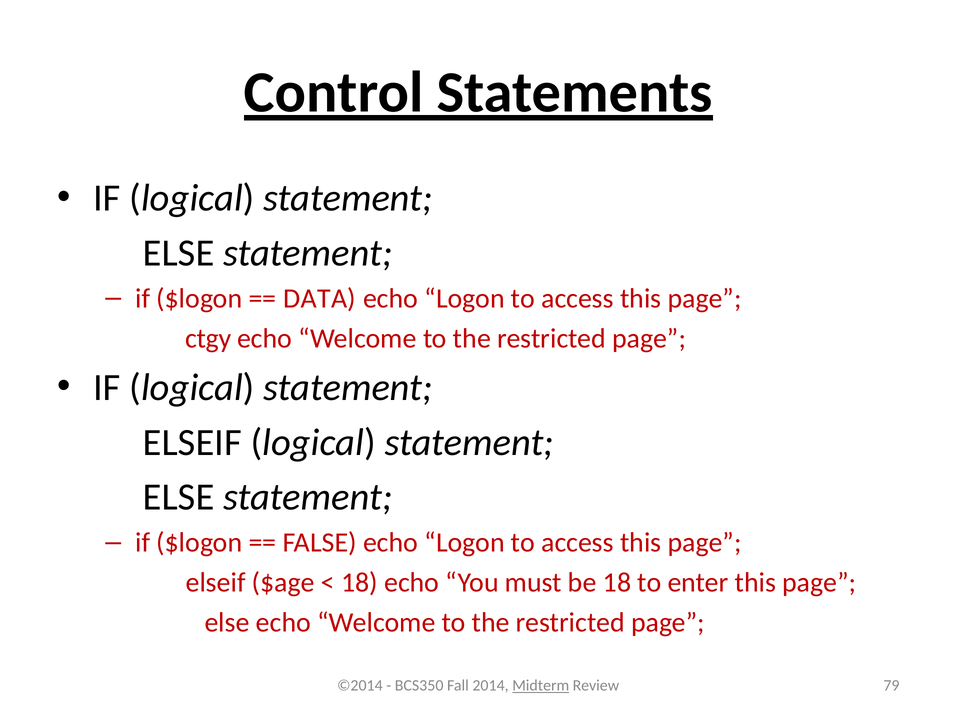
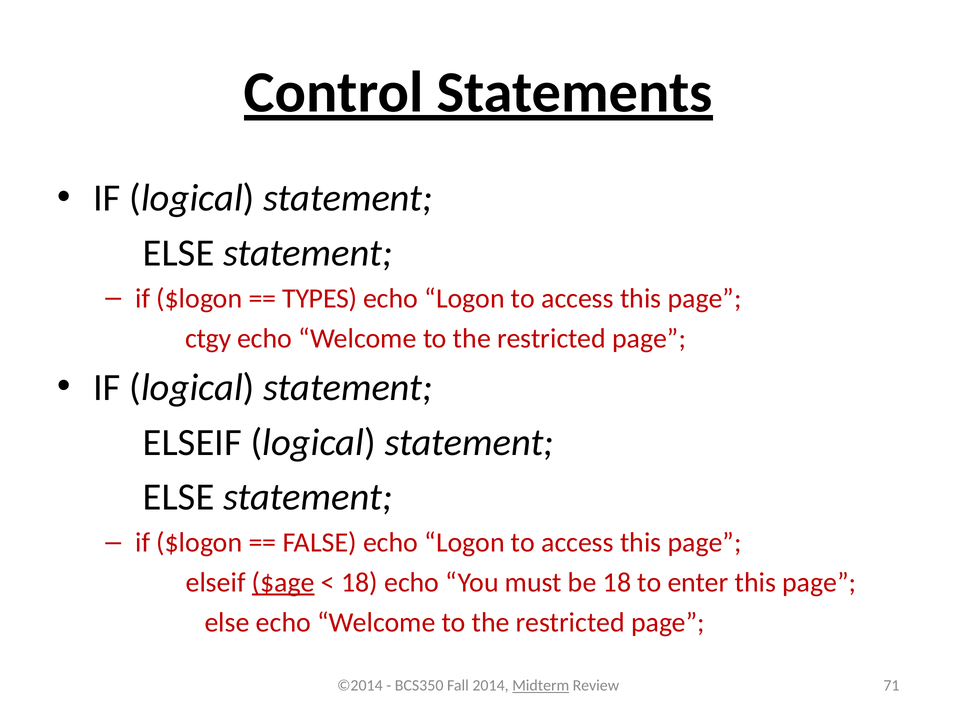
DATA: DATA -> TYPES (320, 298)
$age underline: none -> present (283, 582)
79: 79 -> 71 (891, 685)
